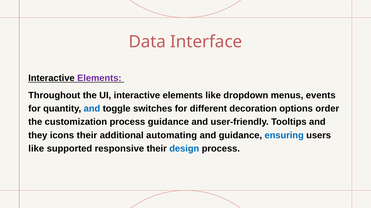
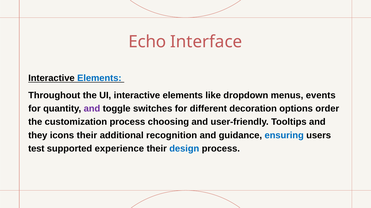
Data: Data -> Echo (147, 42)
Elements colour: purple -> blue (99, 78)
and colour: blue -> purple (92, 109)
process guidance: guidance -> choosing (168, 122)
automating: automating -> recognition (172, 136)
like: like -> test (36, 149)
responsive: responsive -> experience (119, 149)
